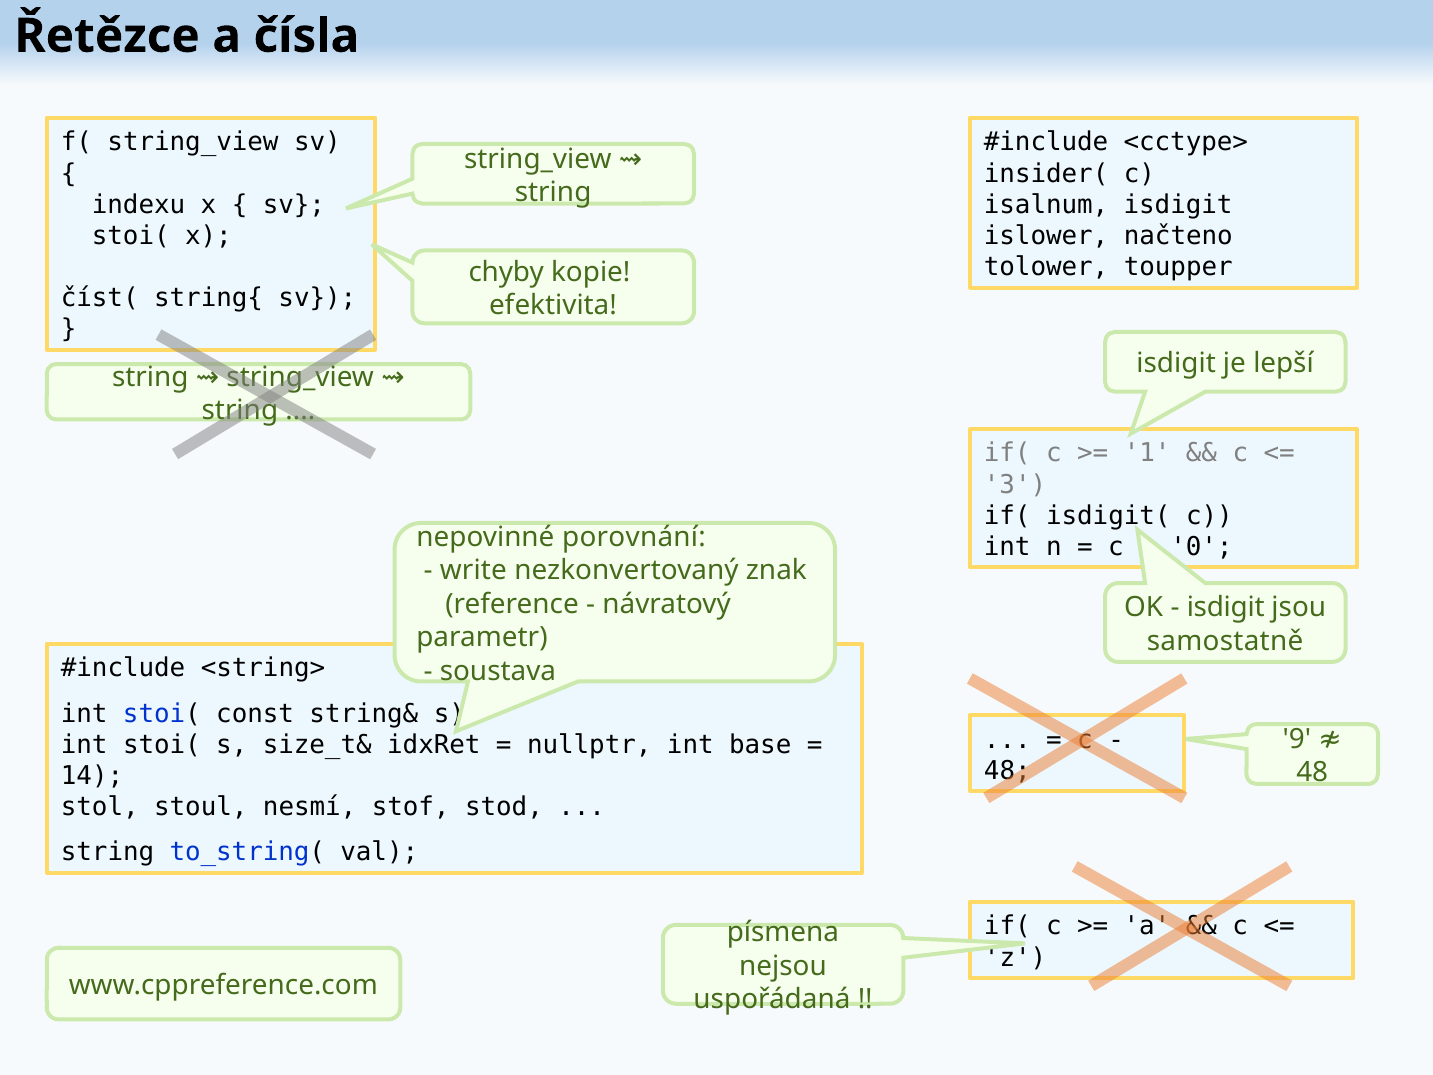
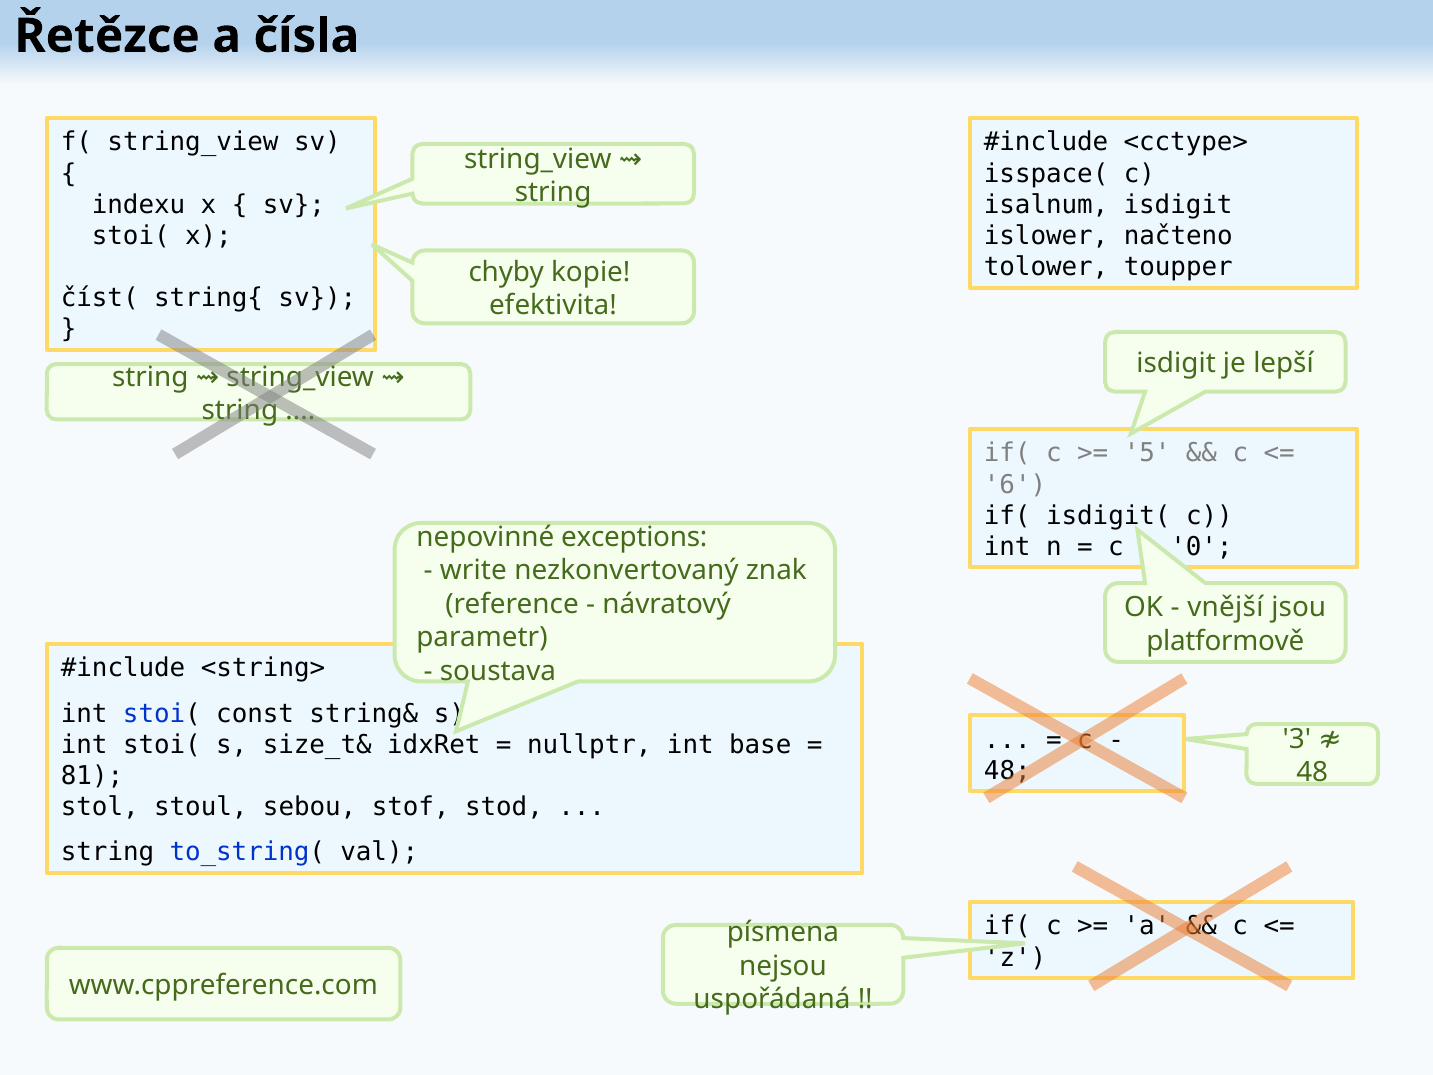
insider(: insider( -> isspace( (1046, 173)
1: 1 -> 5 (1147, 453)
3: 3 -> 6 (1015, 484)
porovnání: porovnání -> exceptions (634, 537)
isdigit: isdigit -> vnější (1225, 608)
samostatně: samostatně -> platformově (1225, 641)
9: 9 -> 3 (1297, 739)
14: 14 -> 81 (92, 776)
nesmí: nesmí -> sebou (310, 807)
